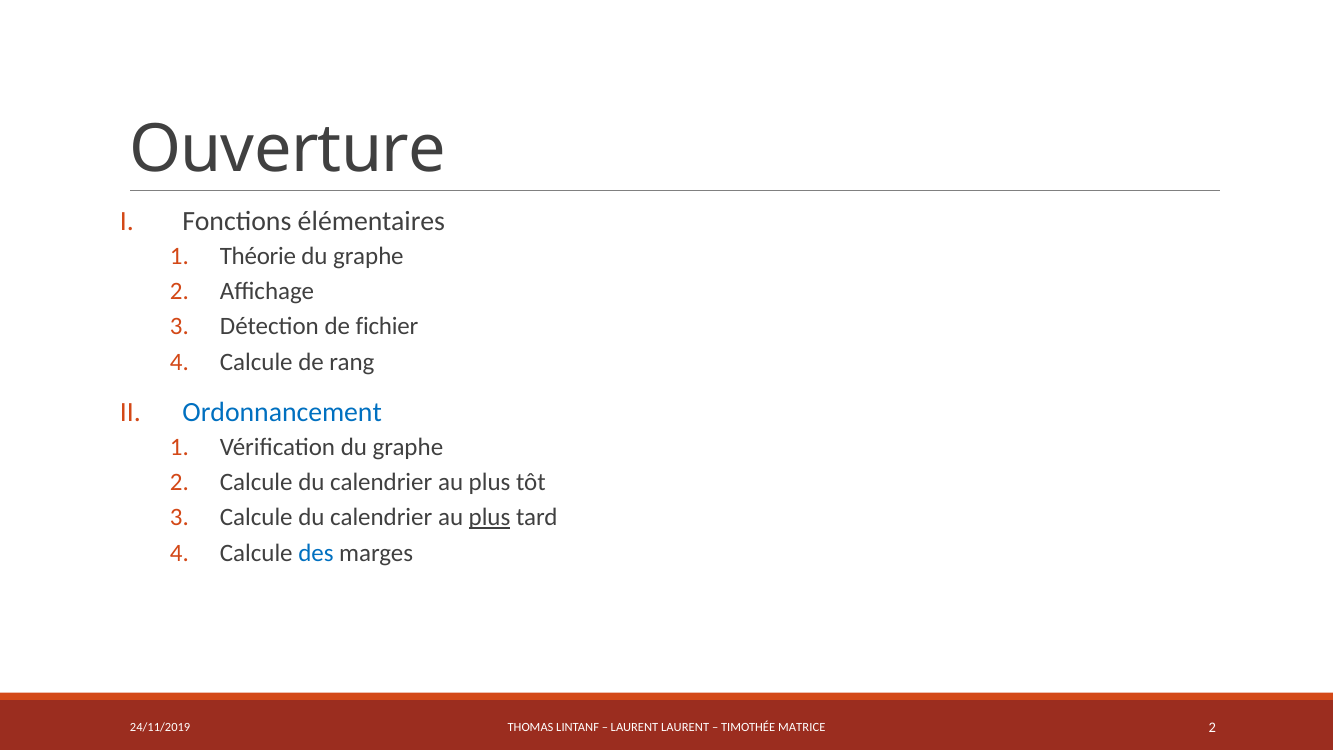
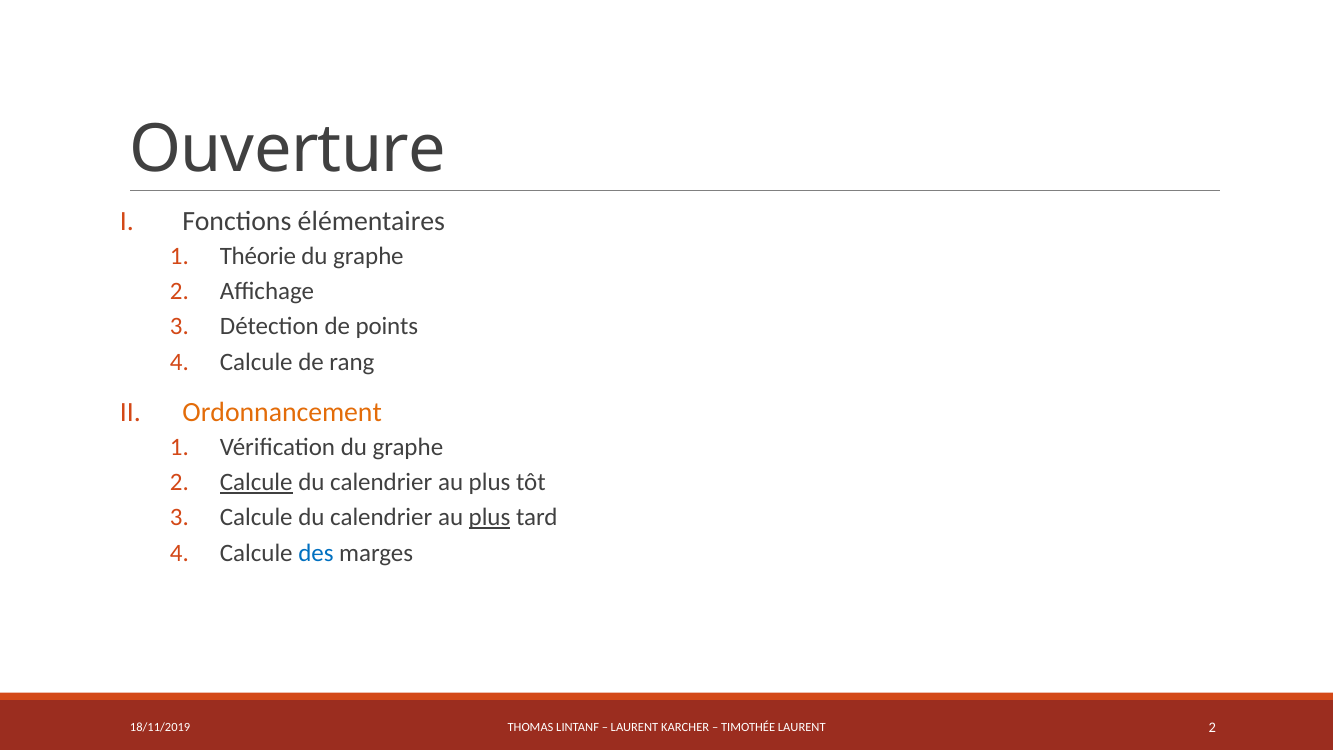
fichier: fichier -> points (387, 326)
Ordonnancement colour: blue -> orange (282, 413)
Calcule underline: none -> present (256, 482)
24/11/2019: 24/11/2019 -> 18/11/2019 (160, 727)
LAURENT LAURENT: LAURENT -> KARCHER (685, 727)
TIMOTHÉE MATRICE: MATRICE -> LAURENT (802, 727)
